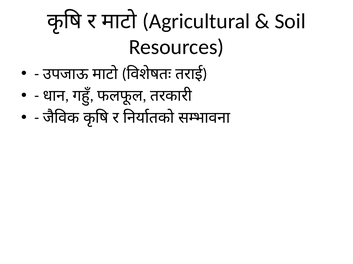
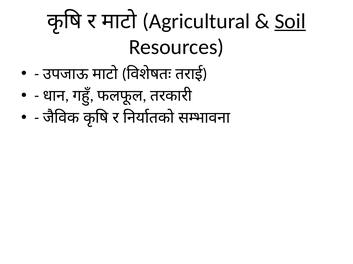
Soil underline: none -> present (290, 21)
